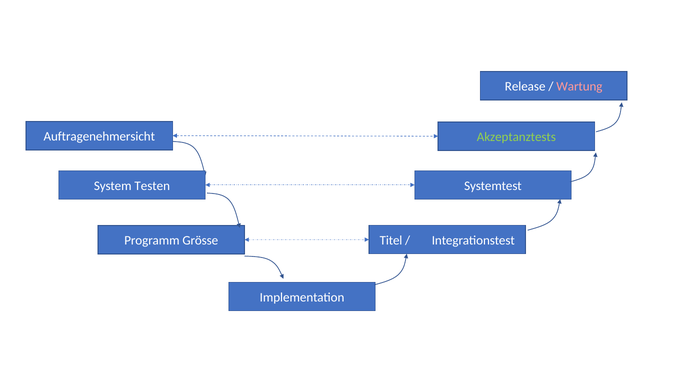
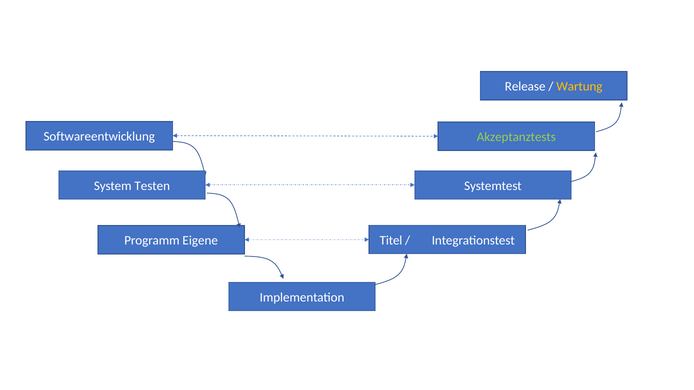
Wartung colour: pink -> yellow (579, 87)
Auftragenehmersicht: Auftragenehmersicht -> Softwareentwicklung (99, 137)
Grösse: Grösse -> Eigene (200, 241)
